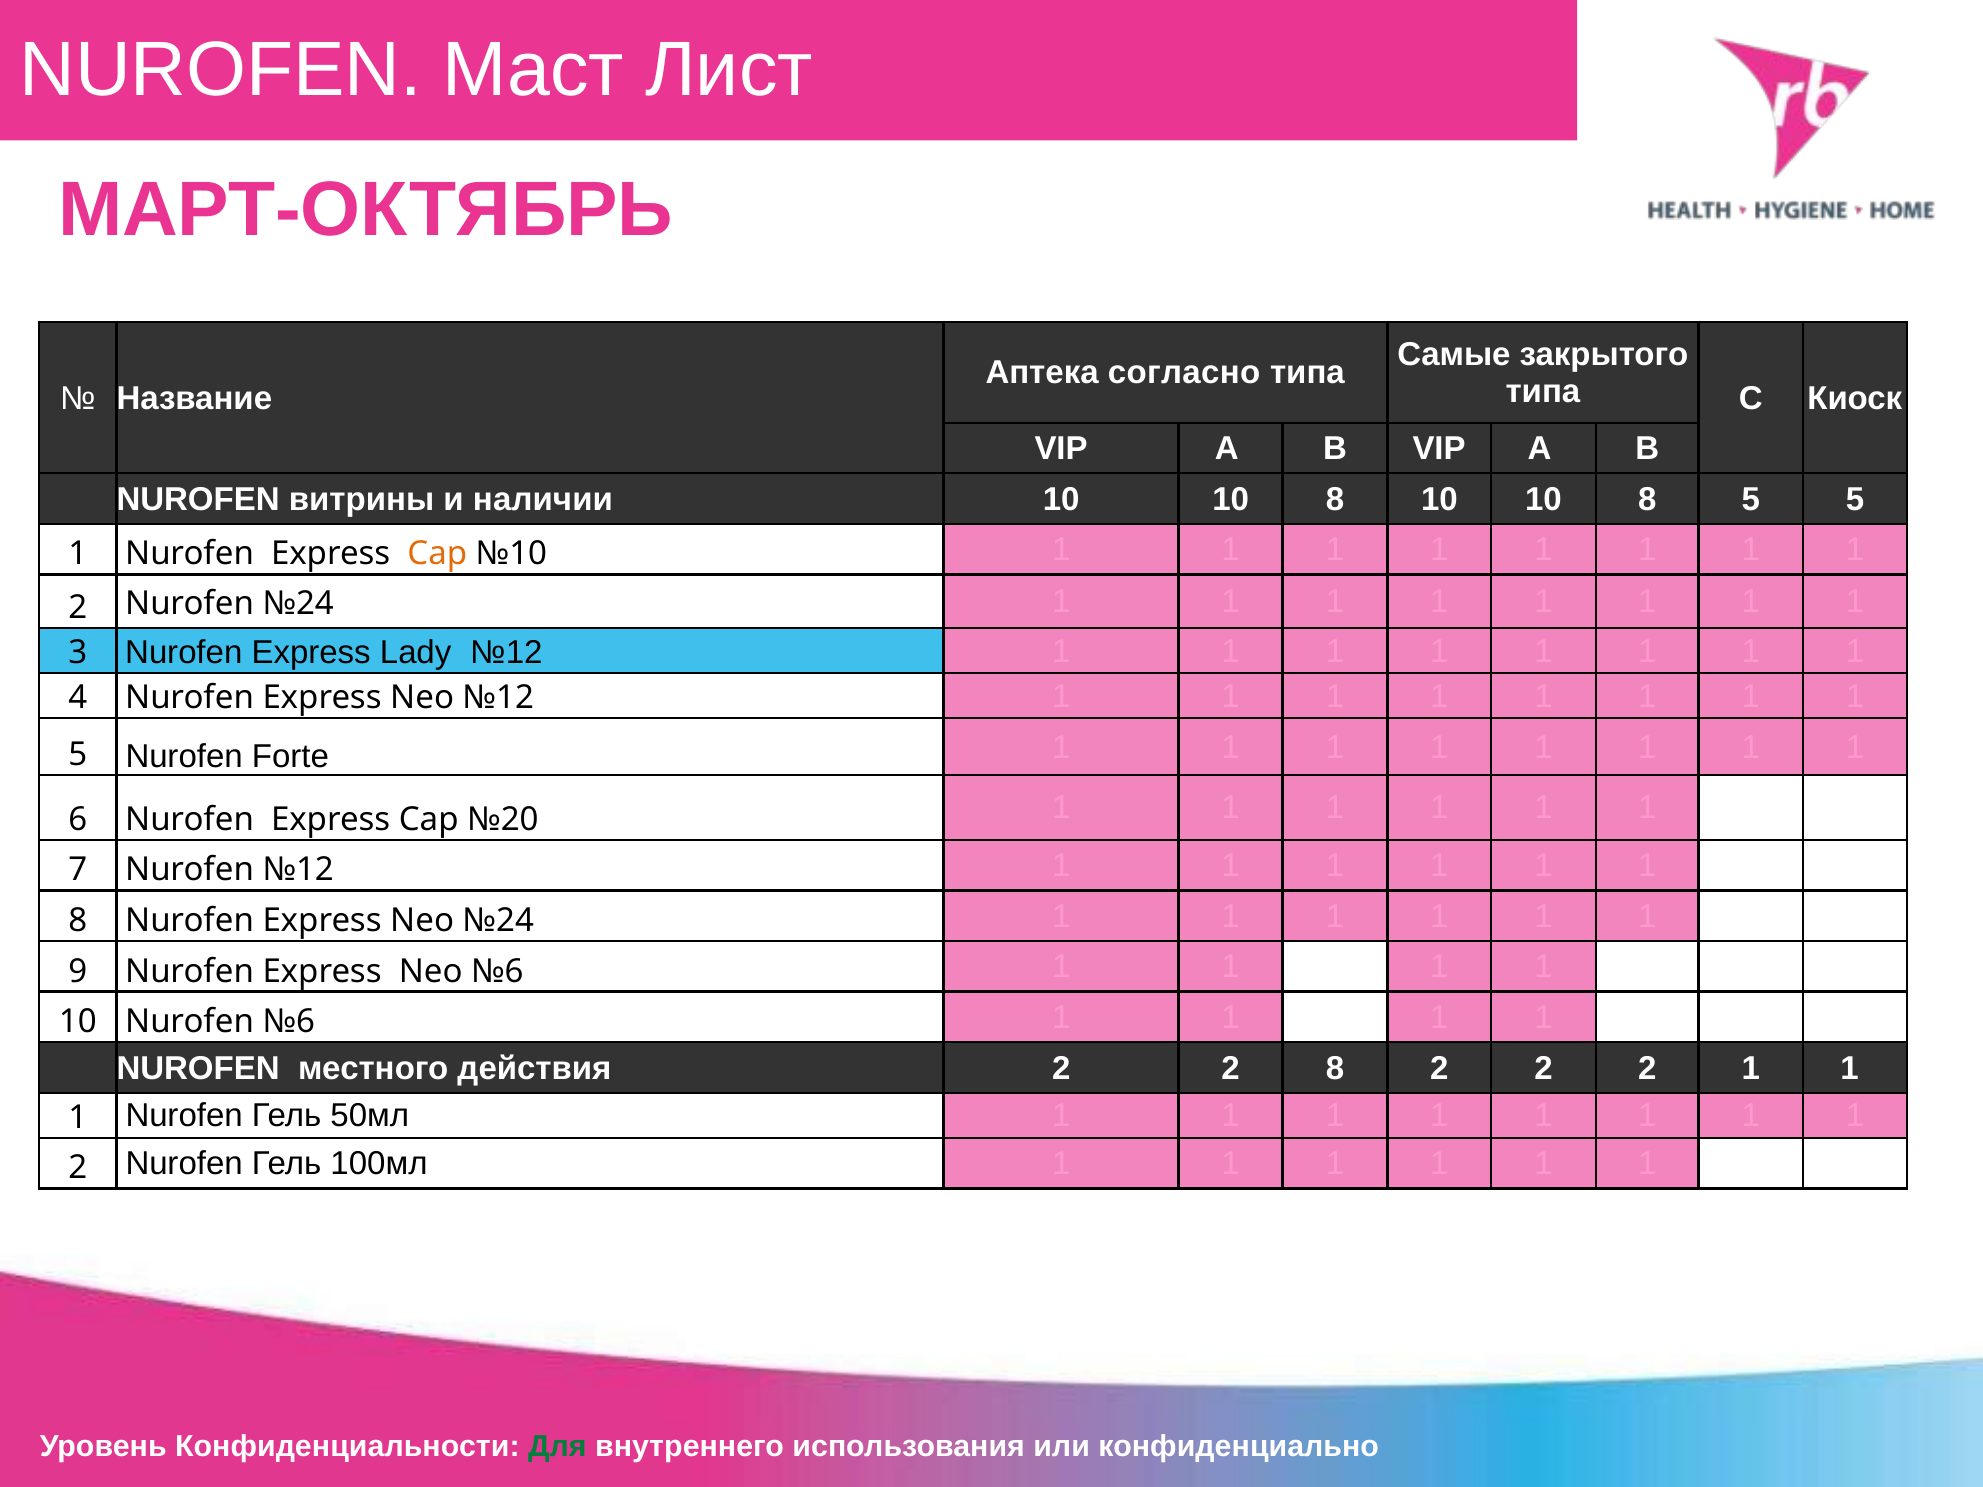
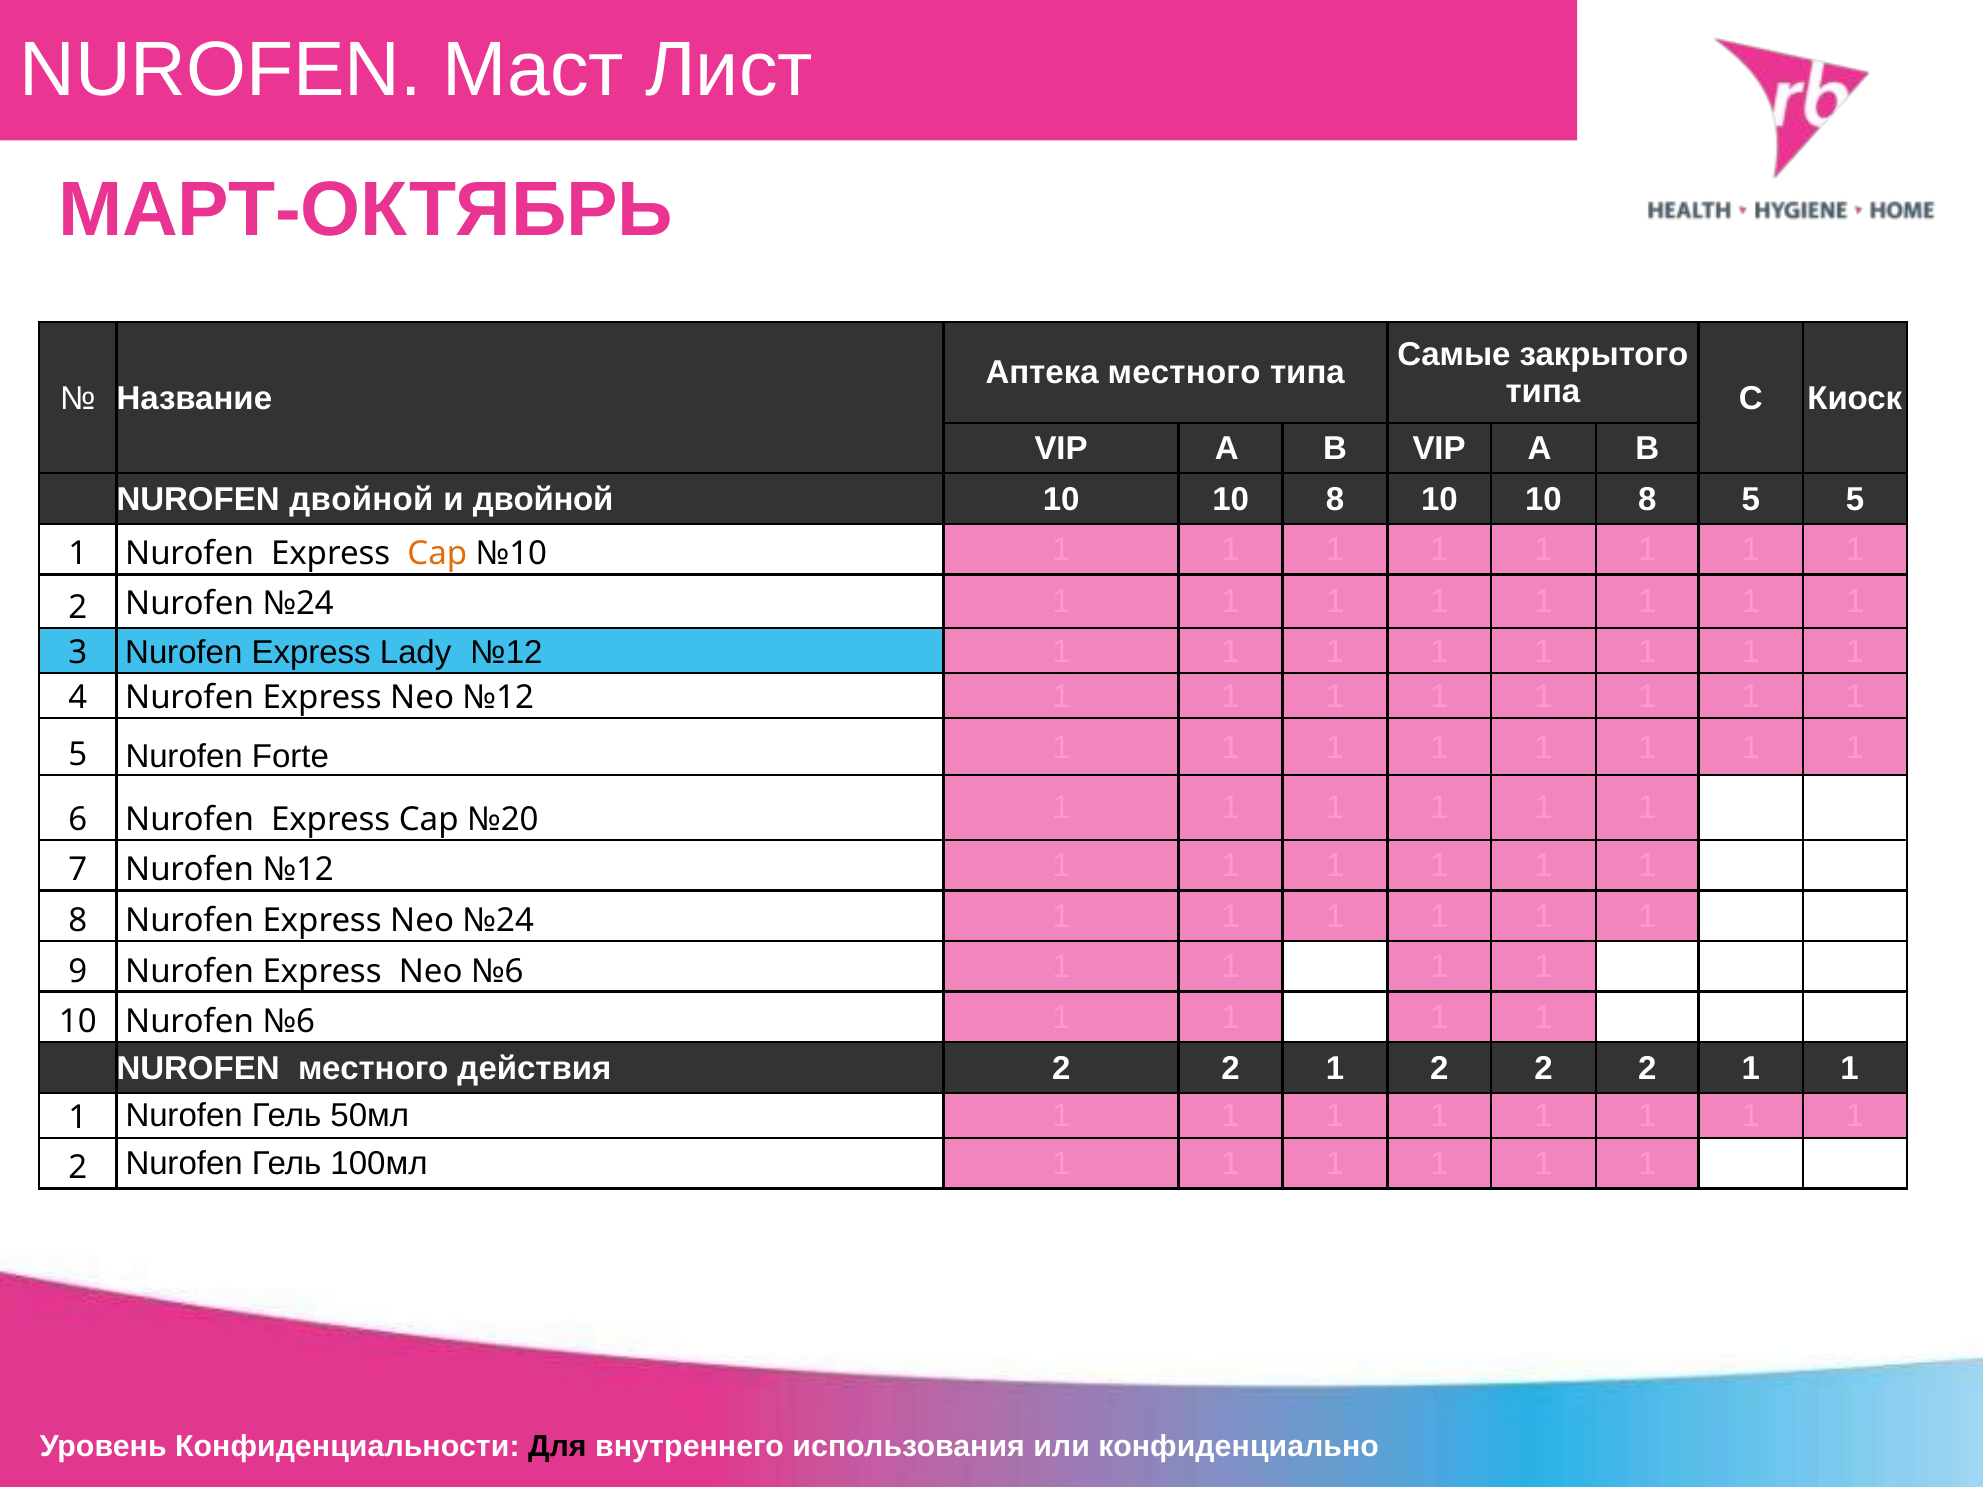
Аптека согласно: согласно -> местного (1184, 373)
NUROFEN витрины: витрины -> двойной (361, 499)
и наличии: наличии -> двойной (543, 499)
действия 2 2 8: 8 -> 1 (1335, 1068)
Для colour: green -> black (557, 1447)
